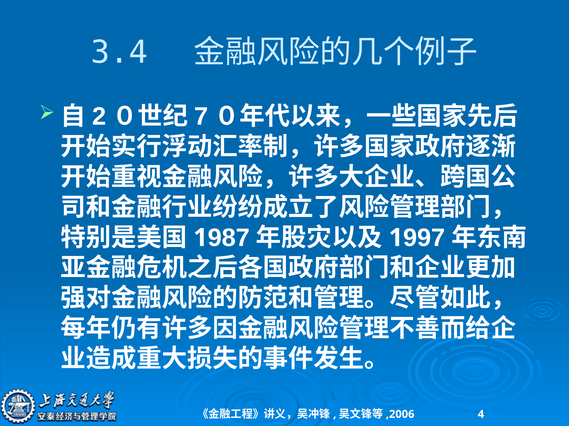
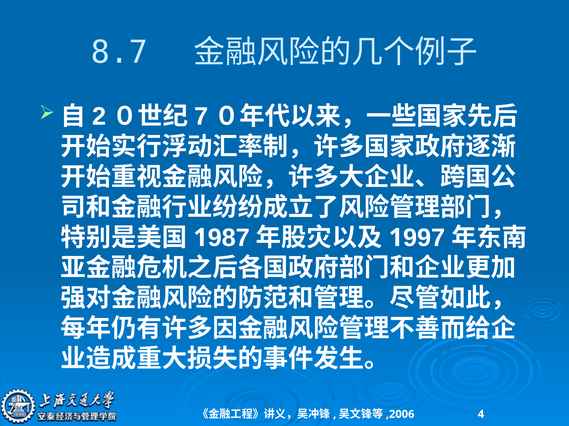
3.4: 3.4 -> 8.7 (119, 52)
